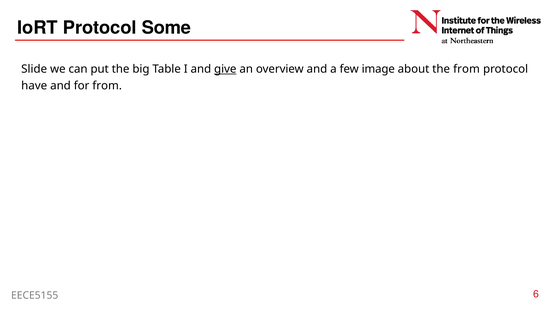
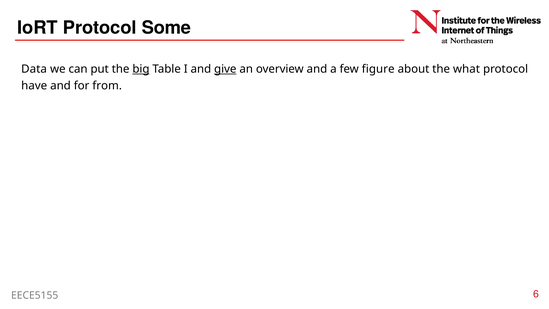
Slide: Slide -> Data (34, 69)
big underline: none -> present (141, 69)
image: image -> figure (378, 69)
the from: from -> what (466, 69)
